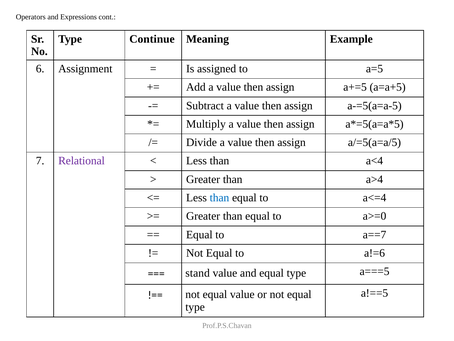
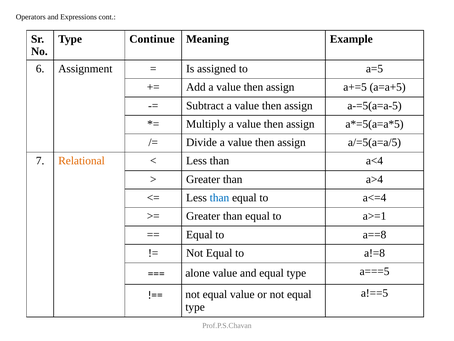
Relational colour: purple -> orange (82, 161)
a>=0: a>=0 -> a>=1 (375, 216)
a==7: a==7 -> a==8 (375, 234)
a!=6: a!=6 -> a!=8 (375, 253)
stand: stand -> alone (198, 273)
